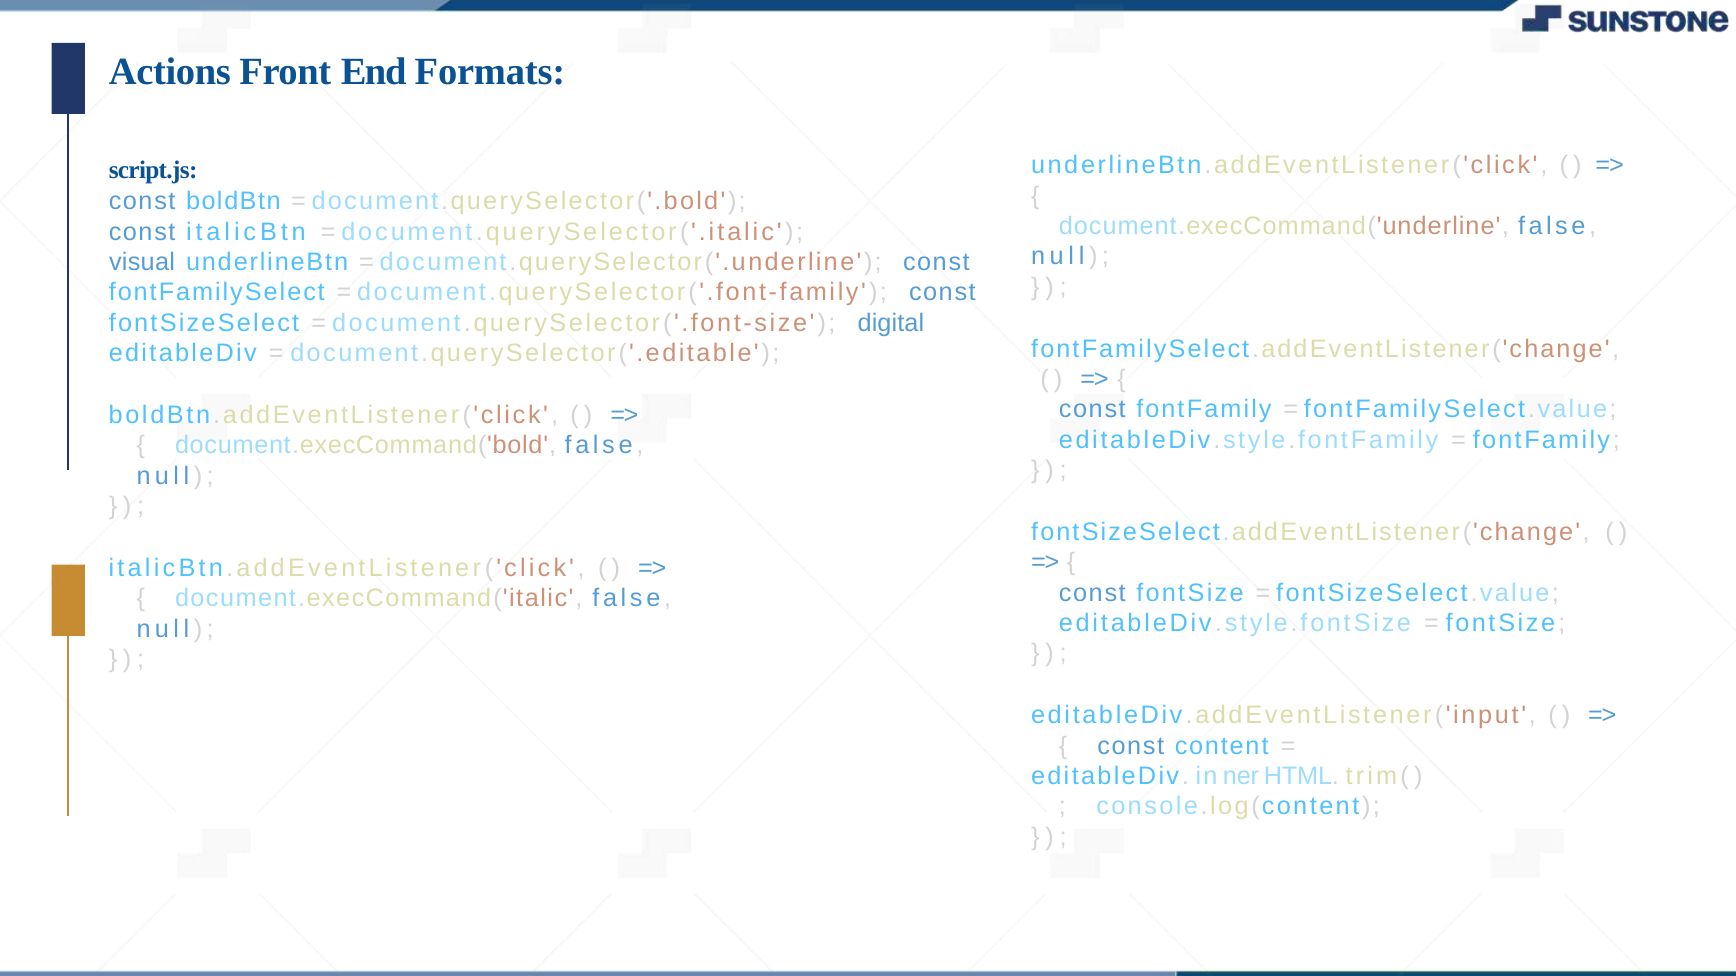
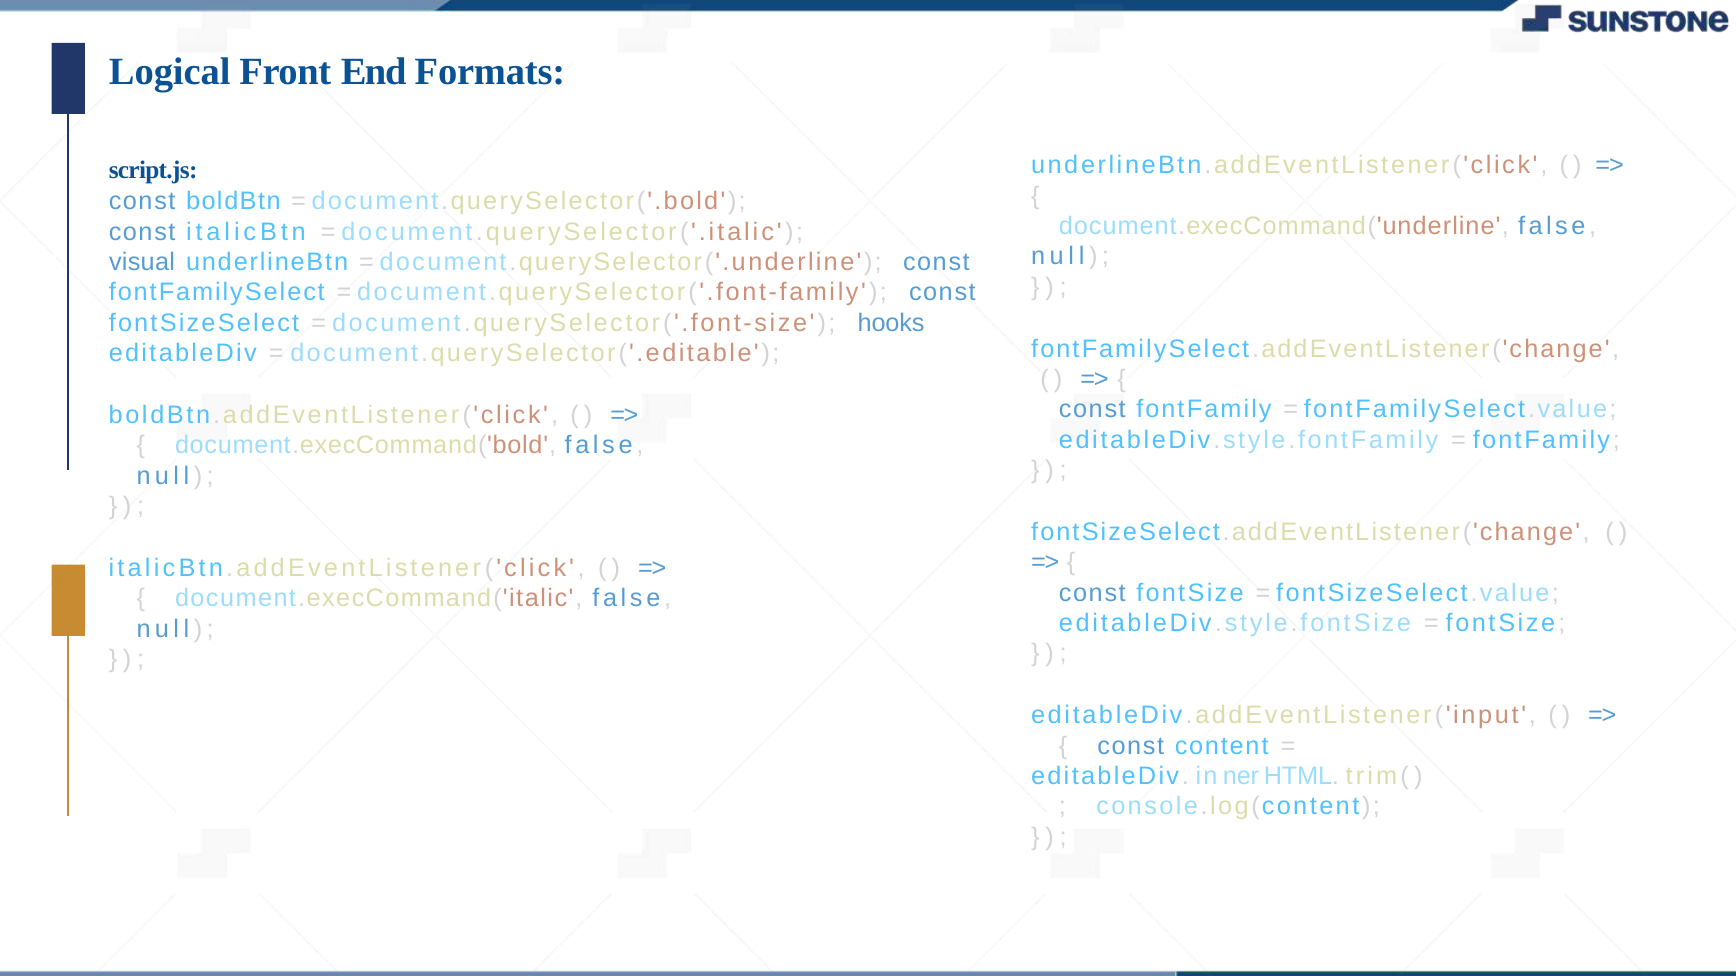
Actions: Actions -> Logical (170, 72)
digital: digital -> hooks (891, 323)
